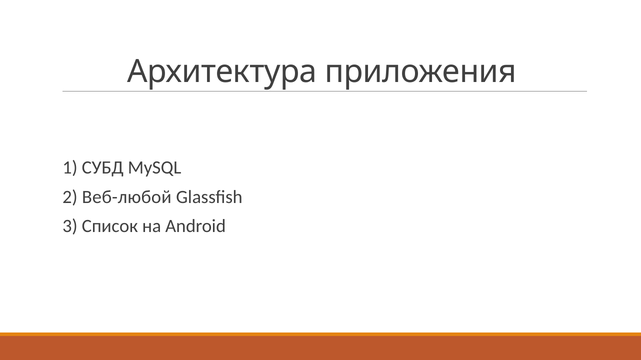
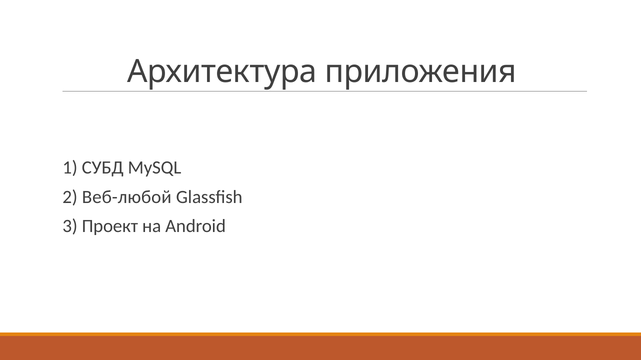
Список: Список -> Проект (110, 227)
